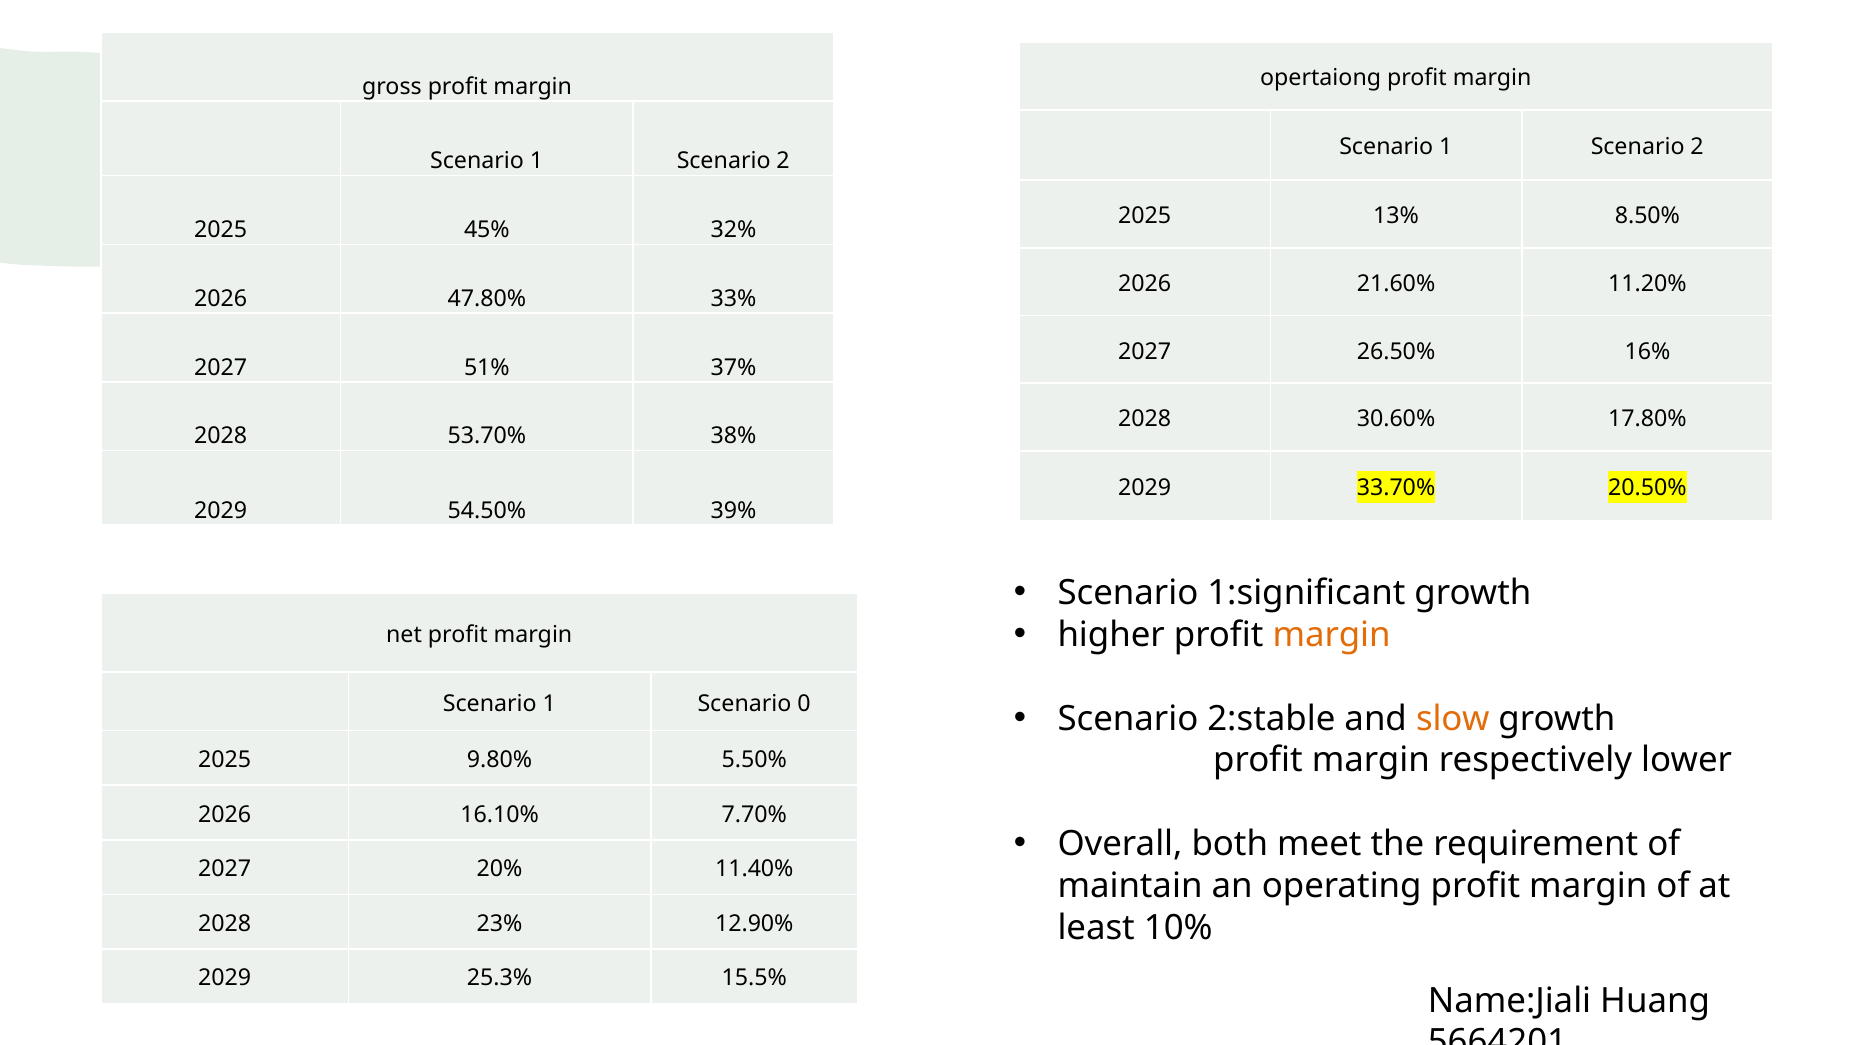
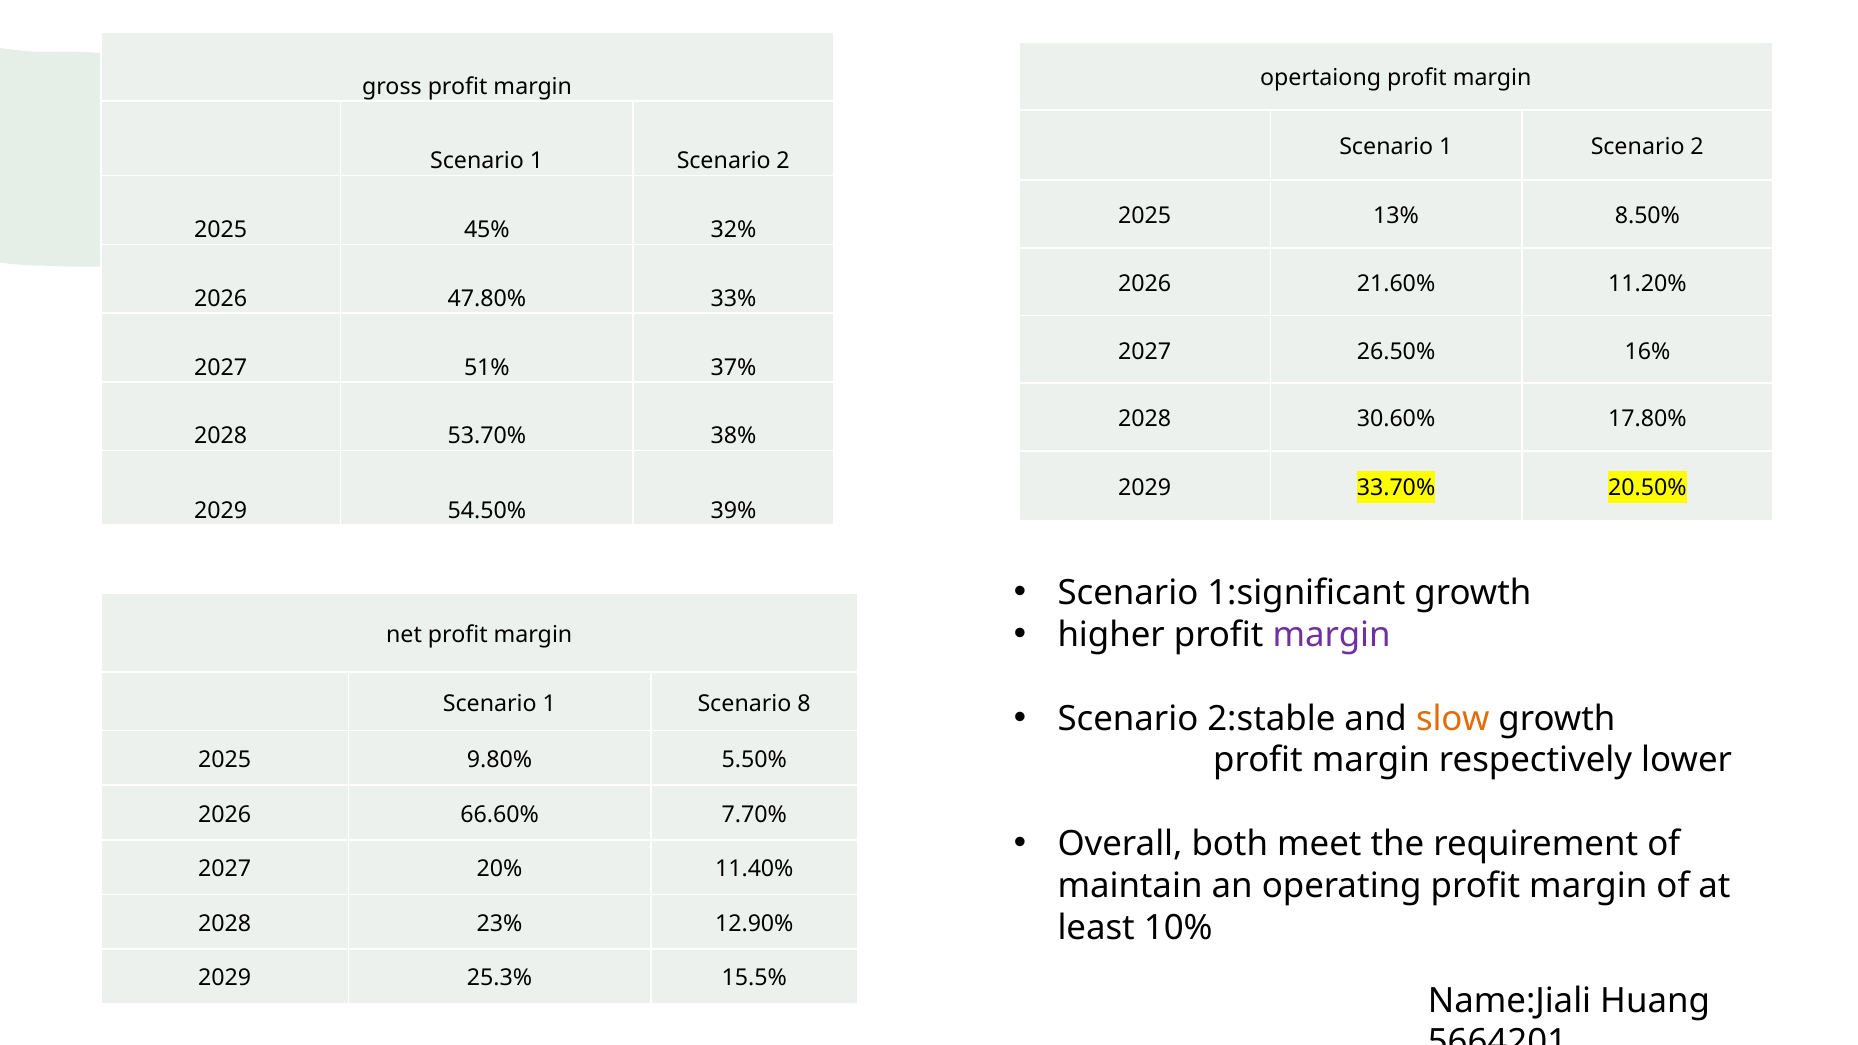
margin colour: orange -> purple (1332, 635)
0: 0 -> 8 (804, 703)
16.10%: 16.10% -> 66.60% (500, 815)
